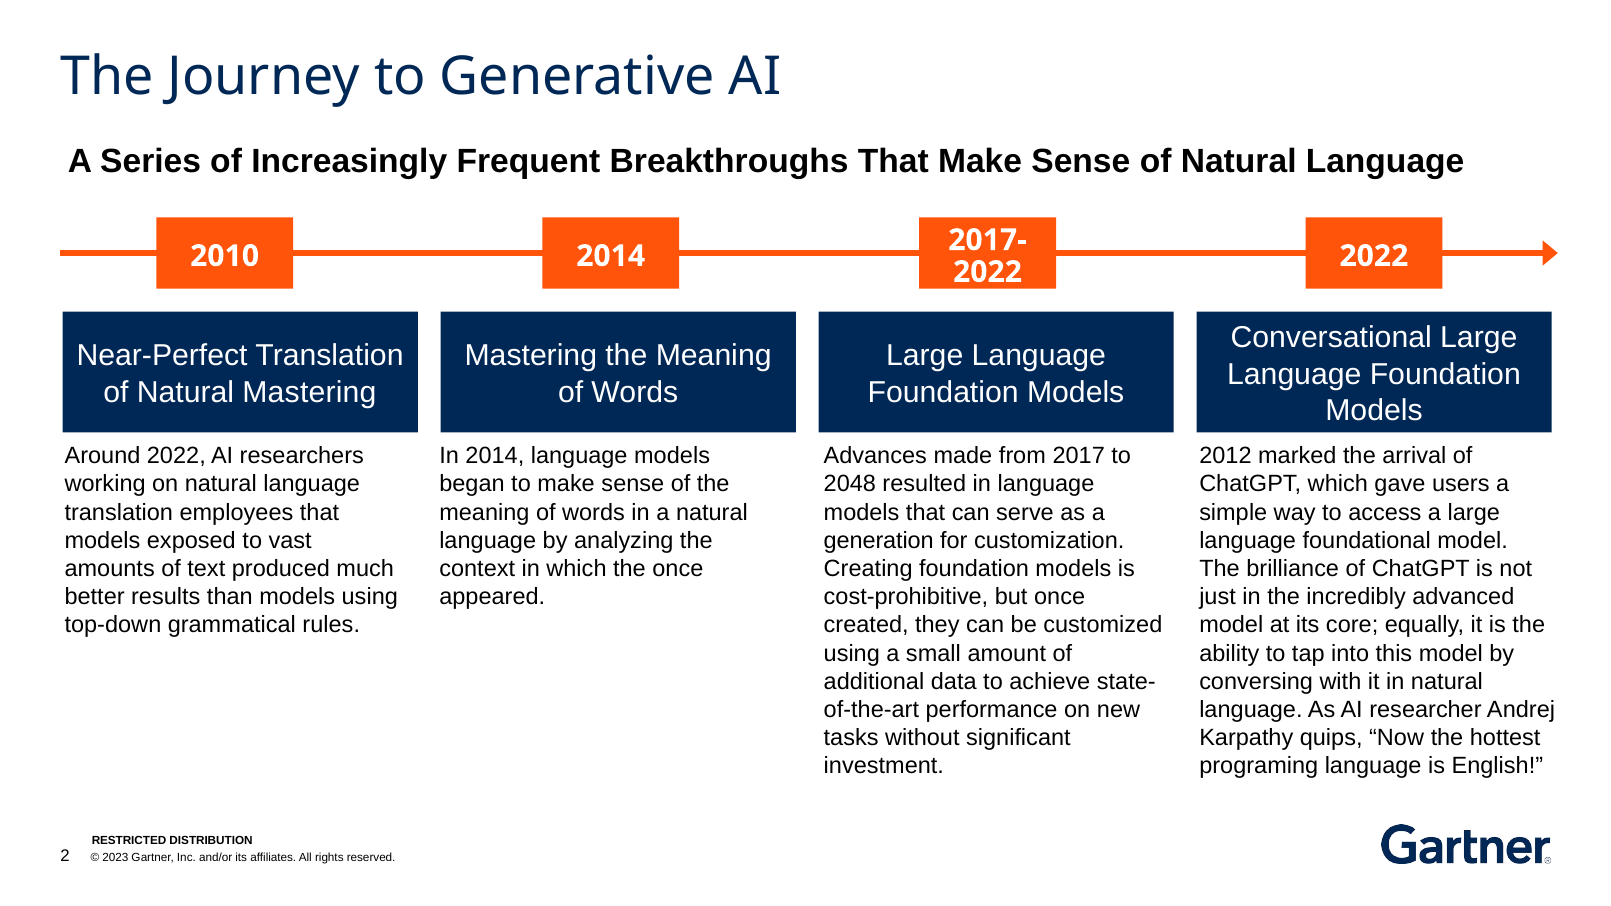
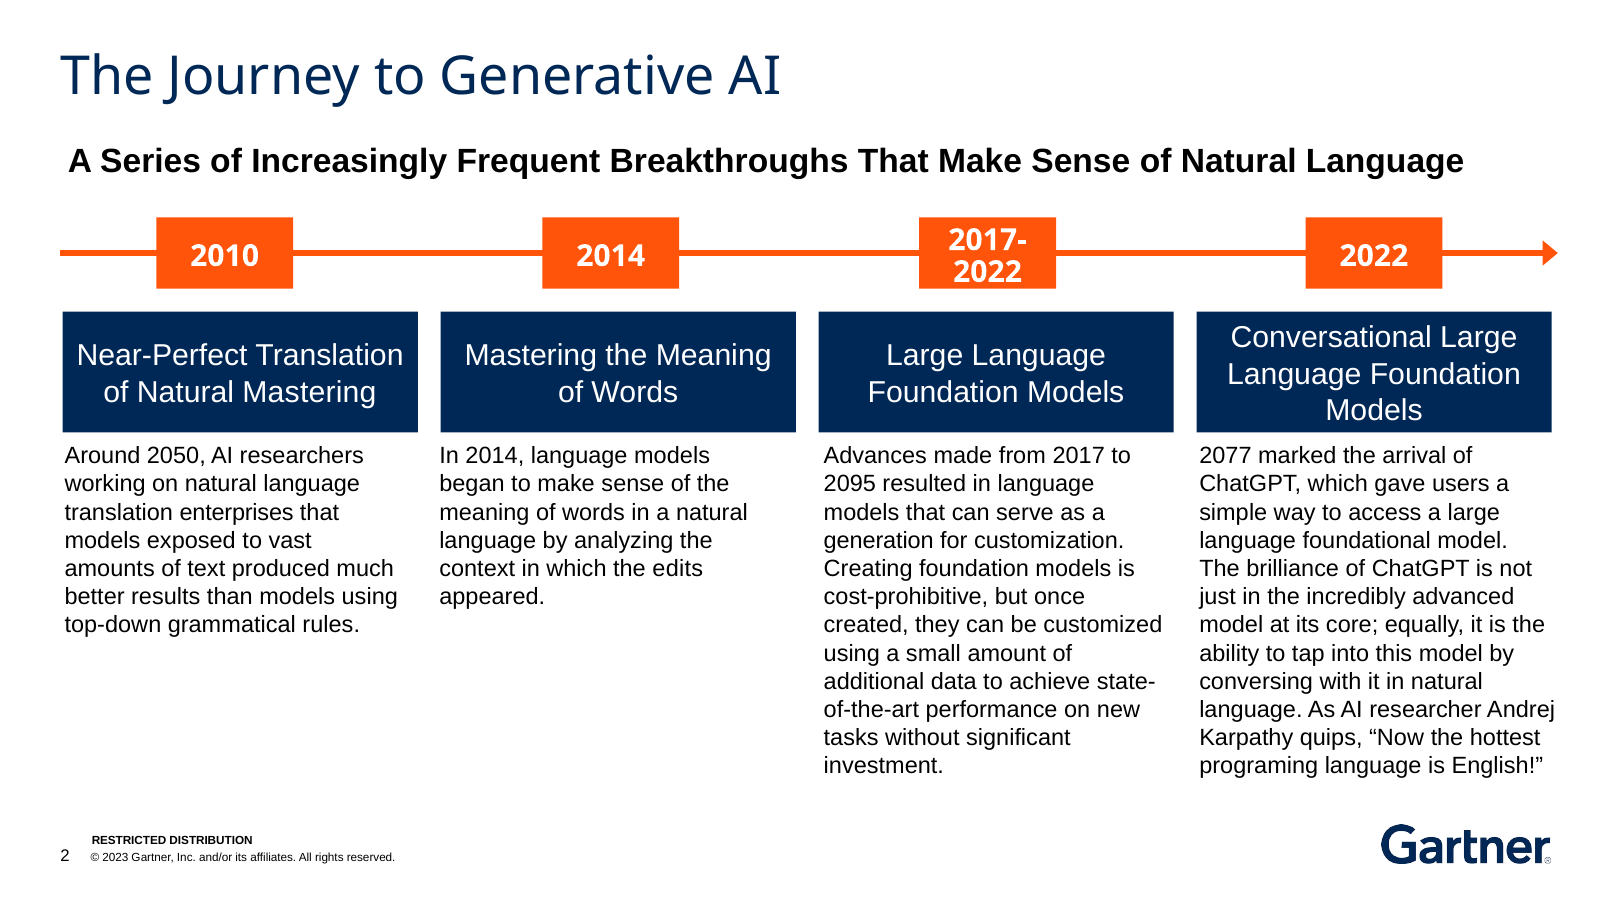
Around 2022: 2022 -> 2050 (176, 456)
2012: 2012 -> 2077 (1225, 456)
2048: 2048 -> 2095 (850, 484)
employees: employees -> enterprises (237, 512)
the once: once -> edits (678, 569)
